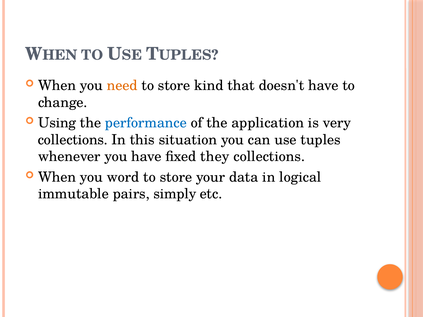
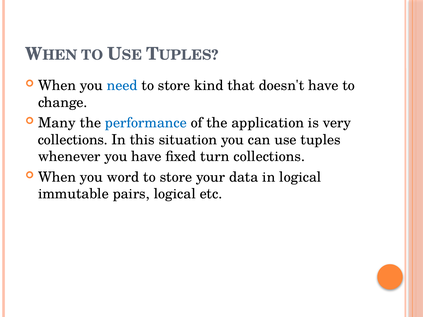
need colour: orange -> blue (122, 86)
Using: Using -> Many (57, 123)
they: they -> turn (215, 157)
pairs simply: simply -> logical (175, 194)
